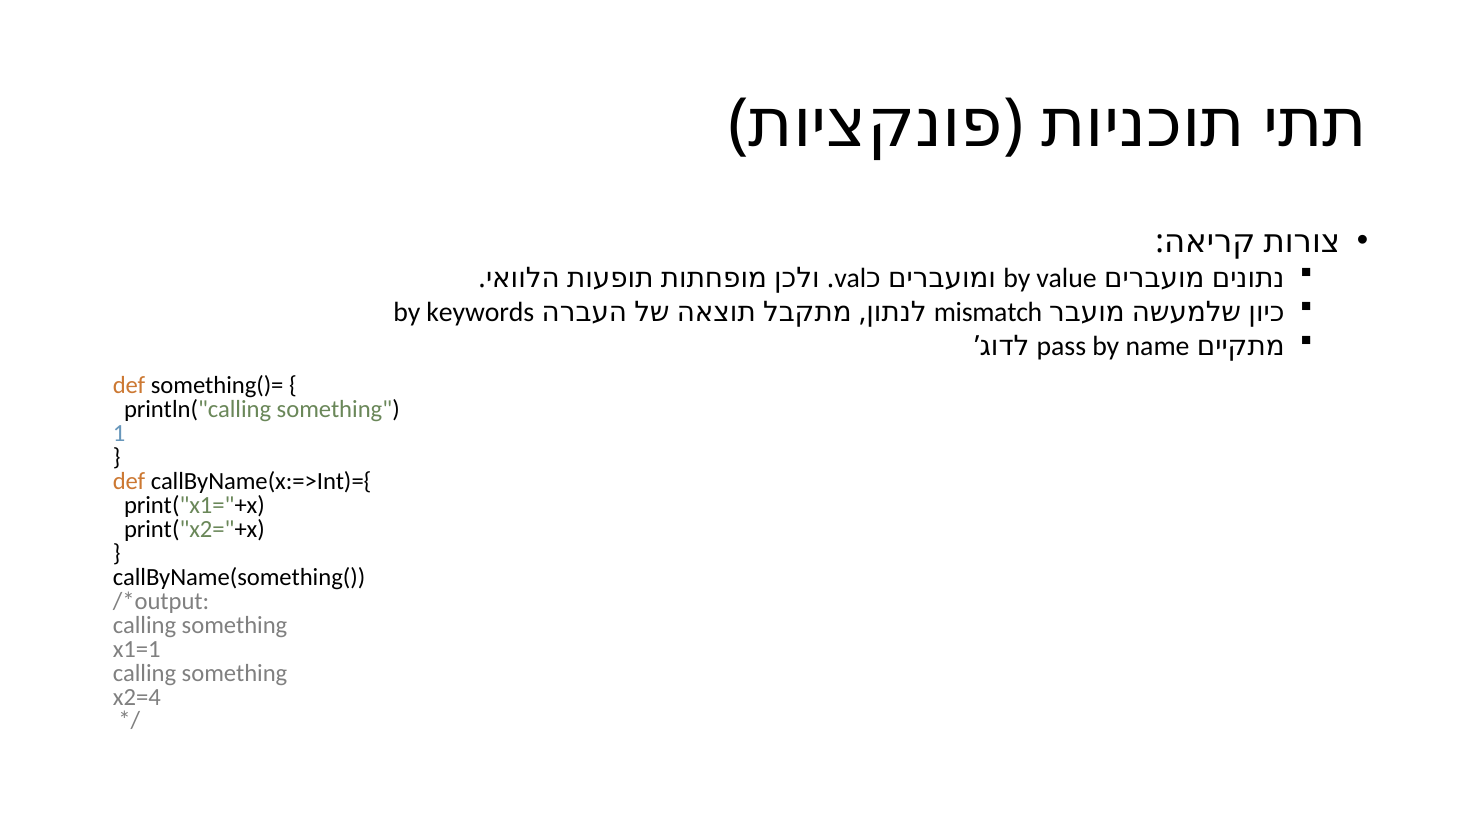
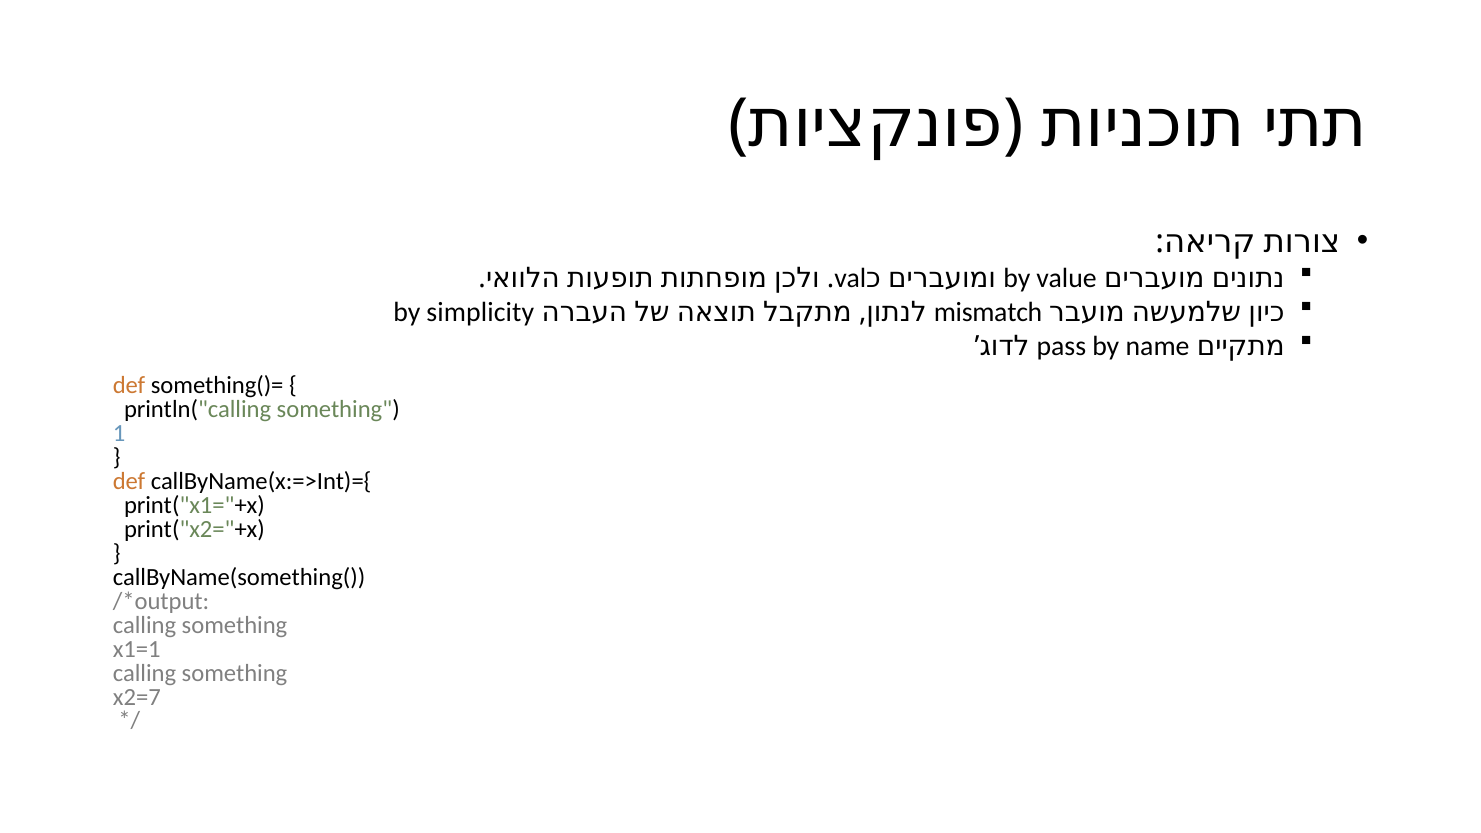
keywords: keywords -> simplicity (480, 312)
x2=4: x2=4 -> x2=7 (137, 697)
